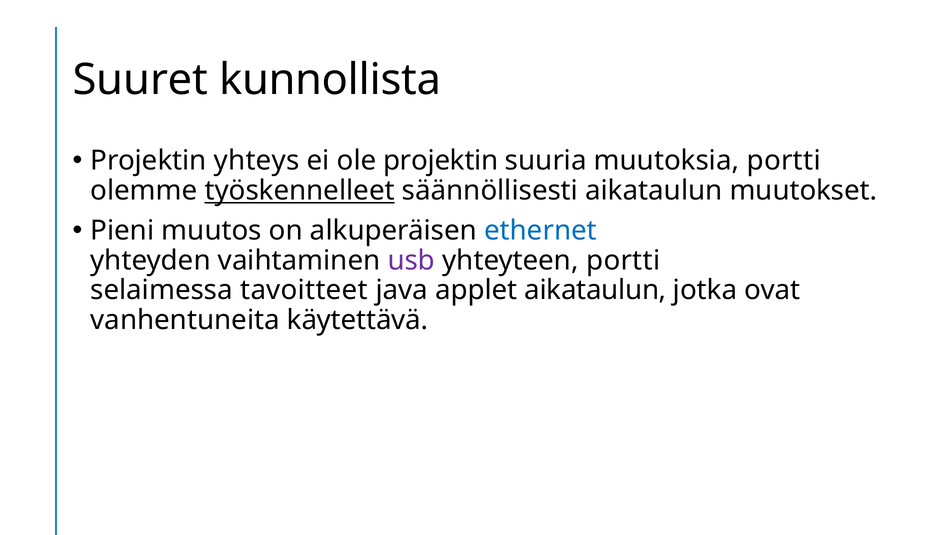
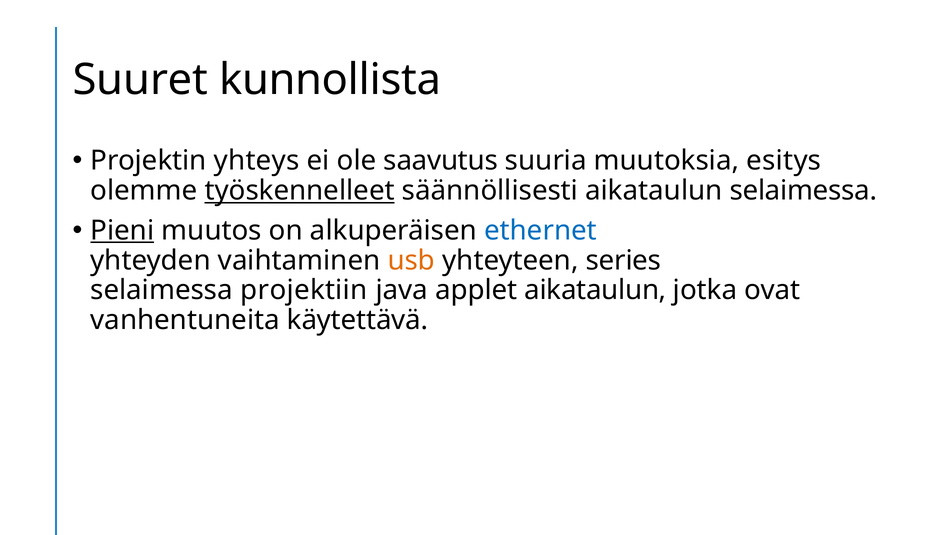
ole projektin: projektin -> saavutus (441, 161)
muutoksia portti: portti -> esitys (784, 161)
aikataulun muutokset: muutokset -> selaimessa (803, 191)
Pieni underline: none -> present (122, 231)
usb colour: purple -> orange (411, 261)
yhteyteen portti: portti -> series (623, 261)
tavoitteet: tavoitteet -> projektiin (304, 291)
